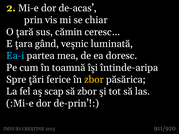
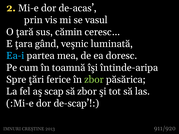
chiar: chiar -> vasul (96, 20)
zbor colour: yellow -> light green (94, 80)
de-prin: de-prin -> de-scap (76, 104)
